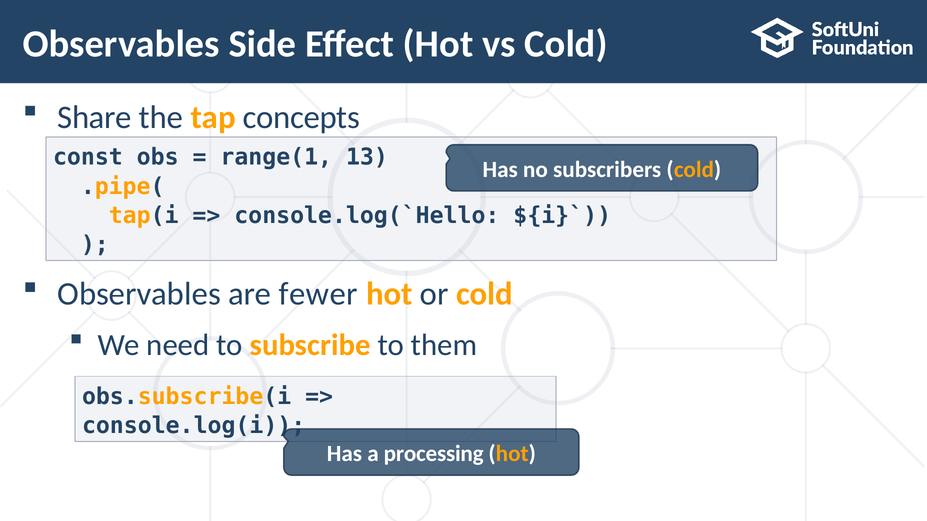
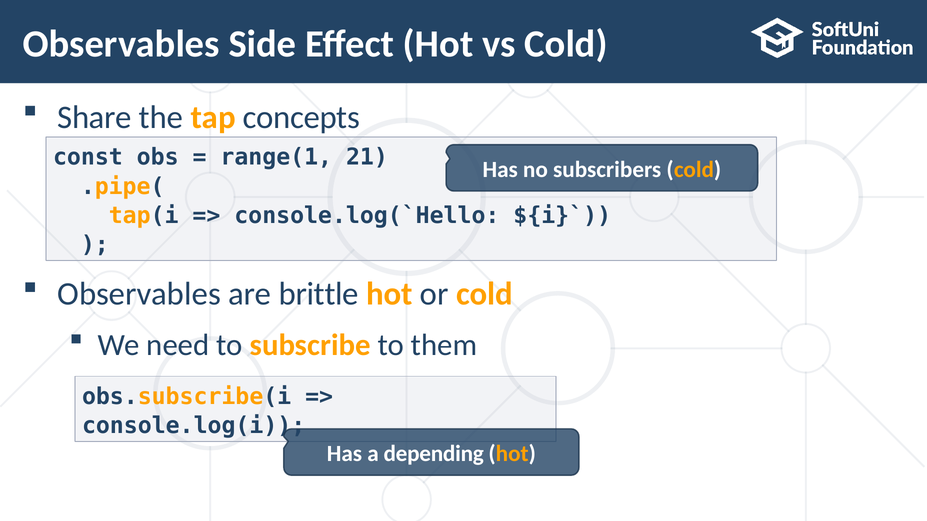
13: 13 -> 21 (367, 157)
fewer: fewer -> brittle (319, 294)
processing: processing -> depending (434, 454)
